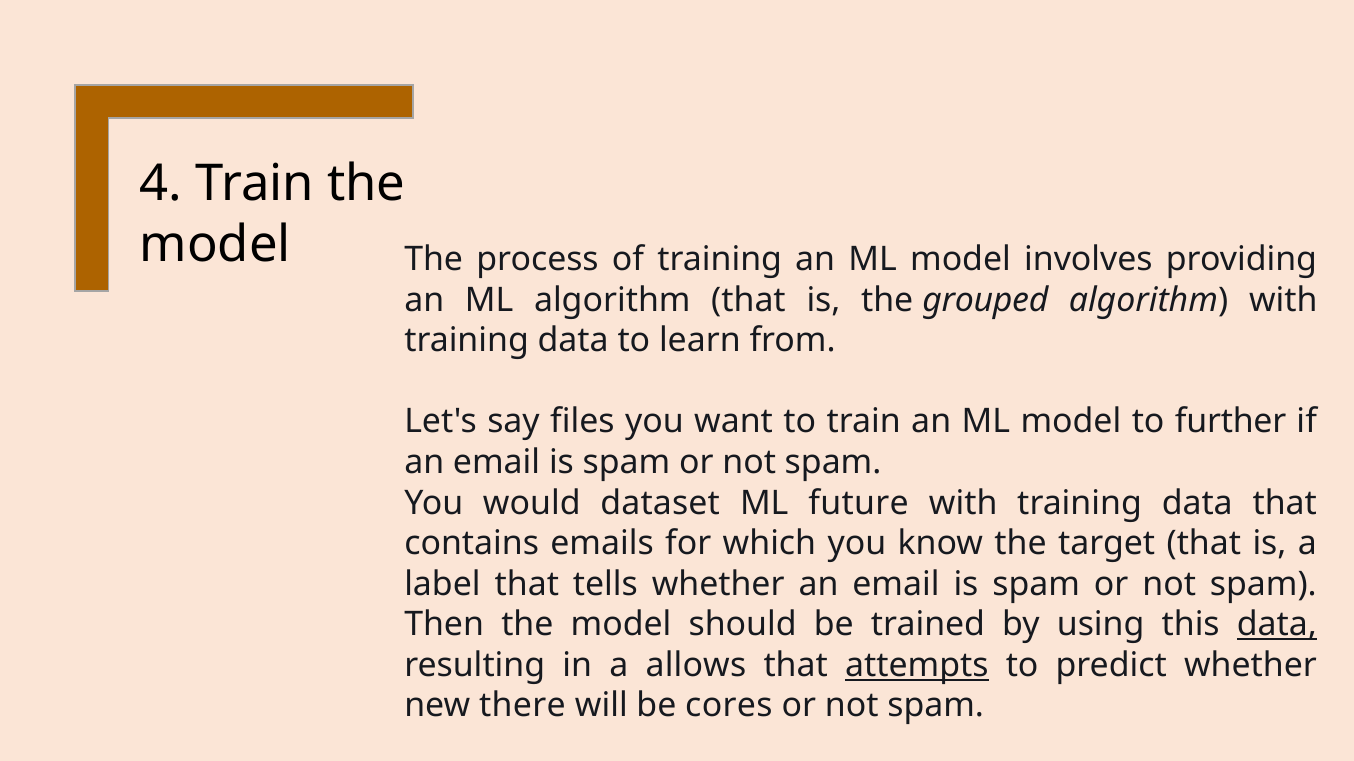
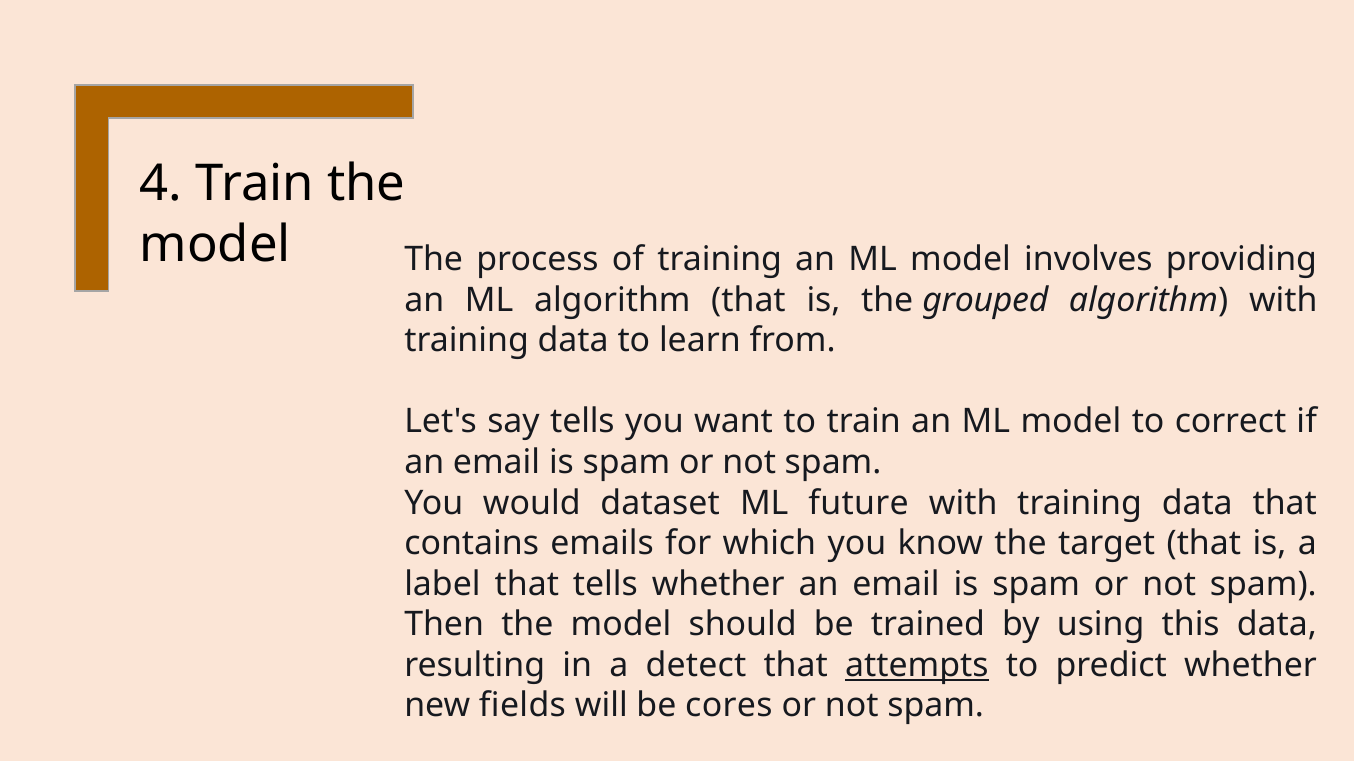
say files: files -> tells (582, 422)
further: further -> correct (1231, 422)
data underline: present -> none (1277, 625)
allows: allows -> detect (696, 666)
there: there -> fields (522, 706)
